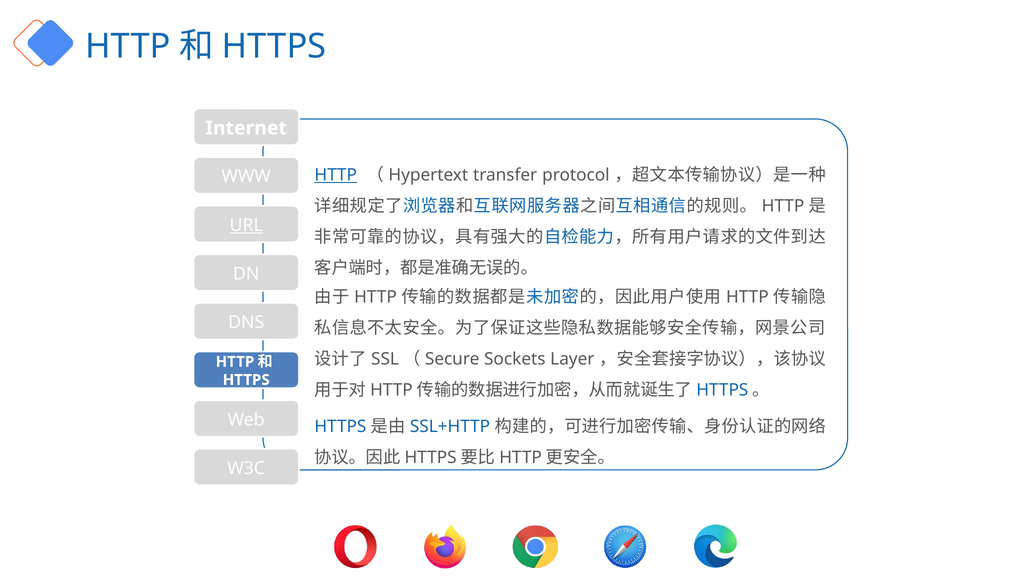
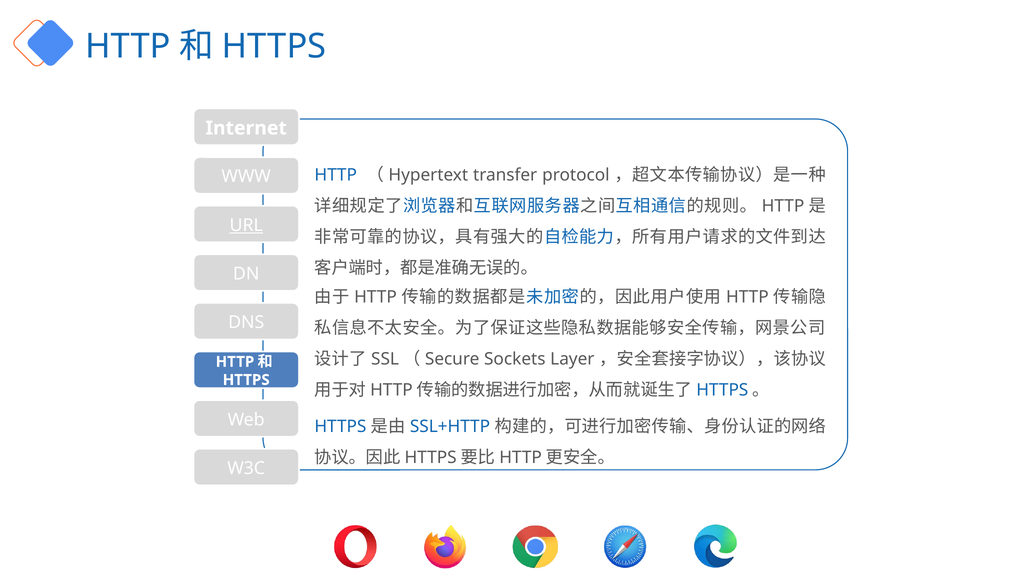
HTTP underline: present -> none (336, 175)
